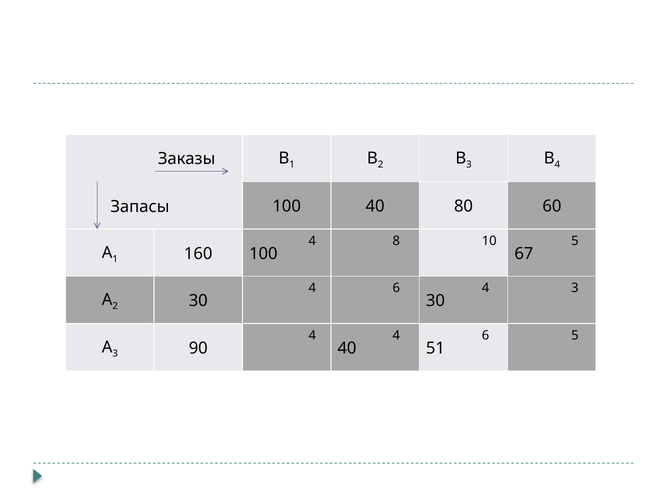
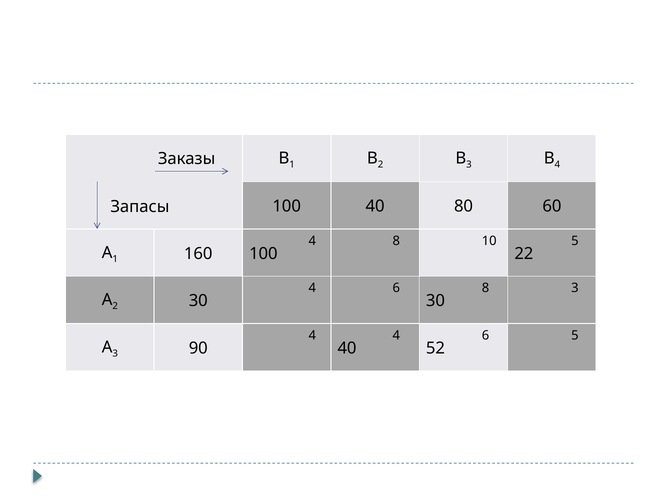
67: 67 -> 22 (524, 254)
6 4: 4 -> 8 (486, 288)
51: 51 -> 52 (435, 348)
